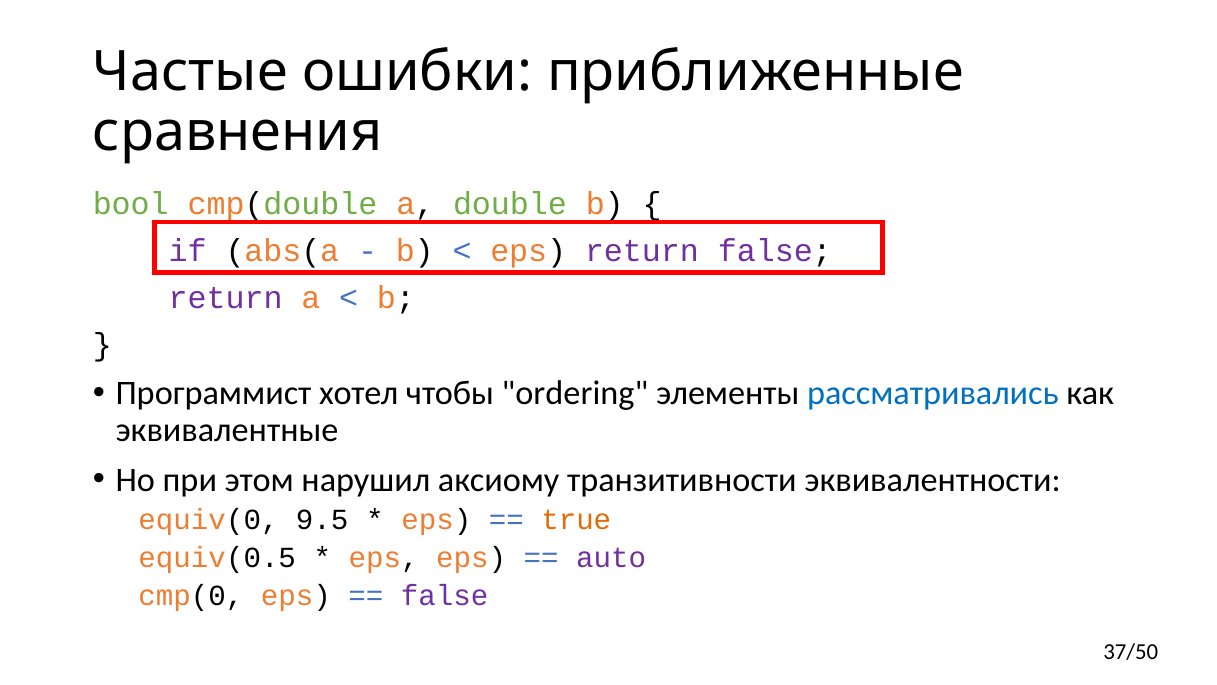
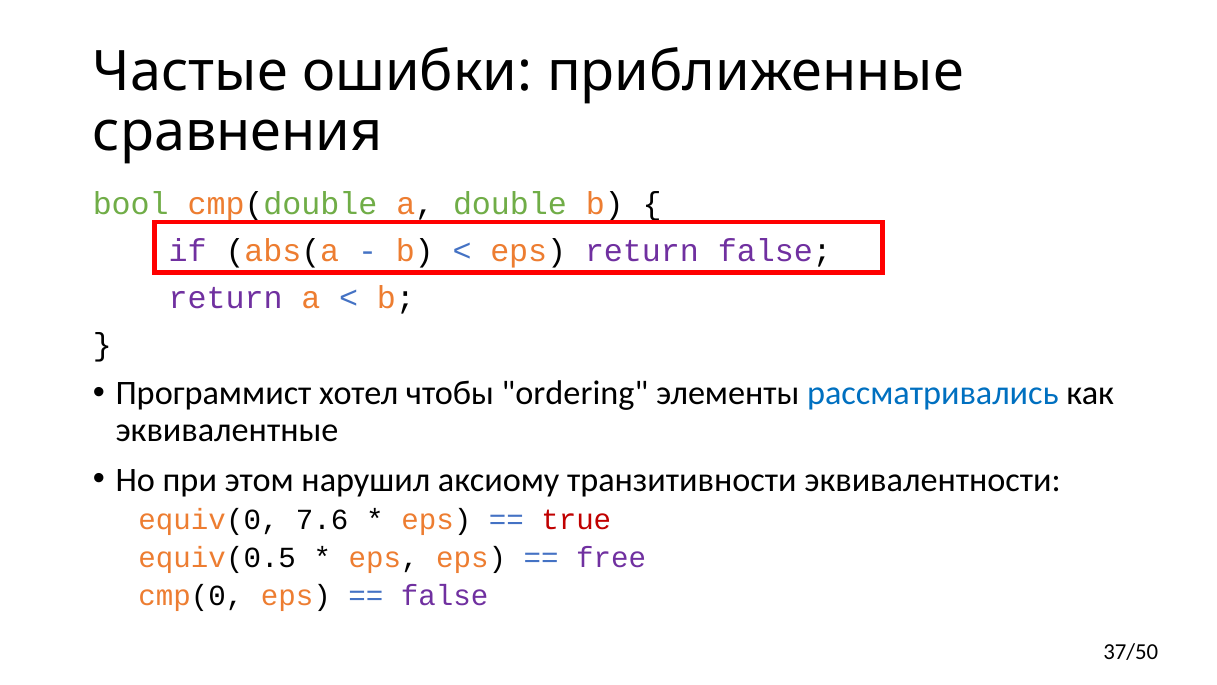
9.5: 9.5 -> 7.6 (322, 520)
true colour: orange -> red (576, 520)
auto: auto -> free (611, 558)
